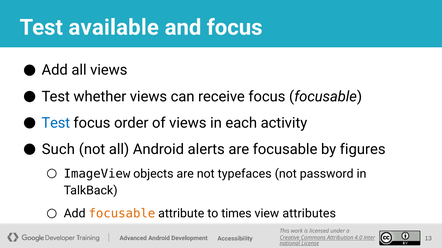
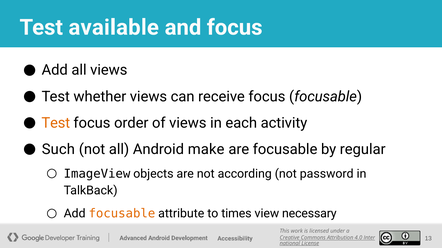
Test colour: blue -> orange (56, 123)
alerts: alerts -> make (206, 150)
figures: figures -> regular (363, 150)
typefaces: typefaces -> according (245, 174)
attributes: attributes -> necessary (309, 214)
